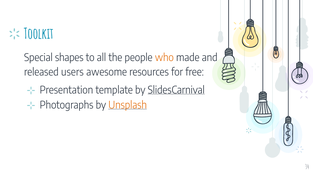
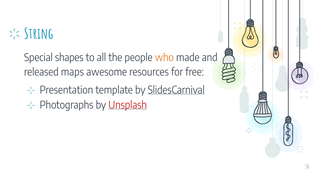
Toolkit: Toolkit -> String (39, 34)
users: users -> maps (72, 72)
Unsplash colour: orange -> red (128, 105)
